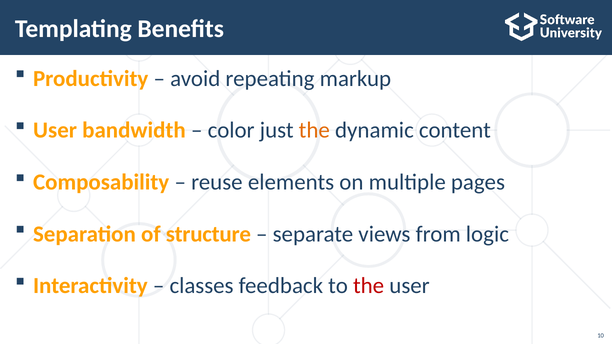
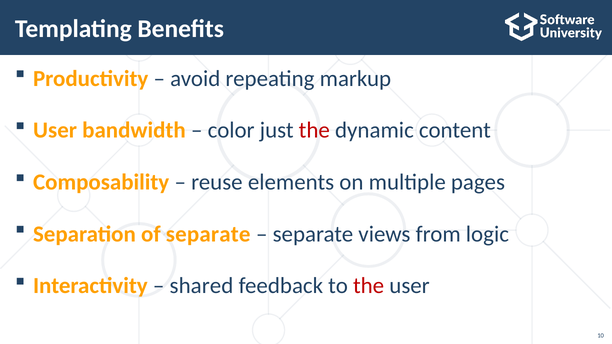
the colour: orange -> red (314, 130)
of structure: structure -> separate (208, 234)
classes: classes -> shared (201, 286)
